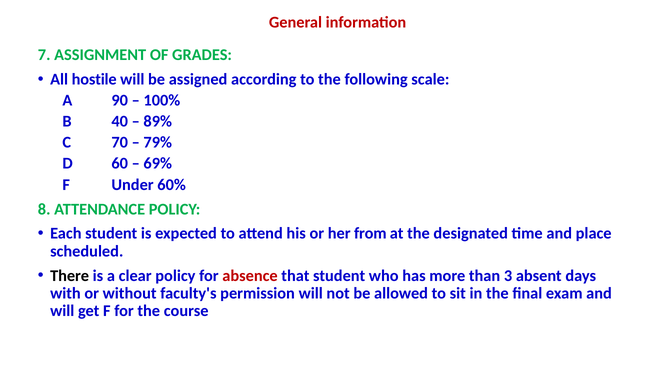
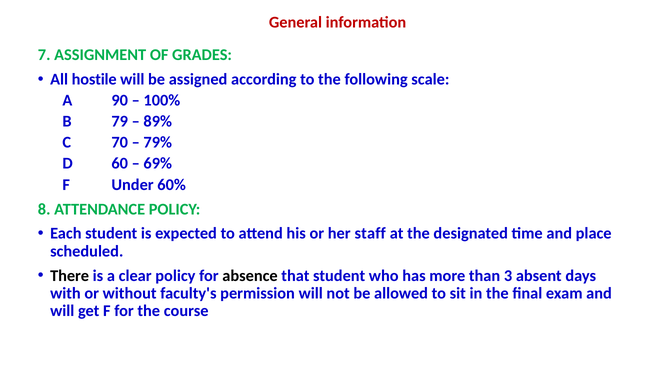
40: 40 -> 79 (120, 121)
from: from -> staff (370, 234)
absence colour: red -> black (250, 276)
